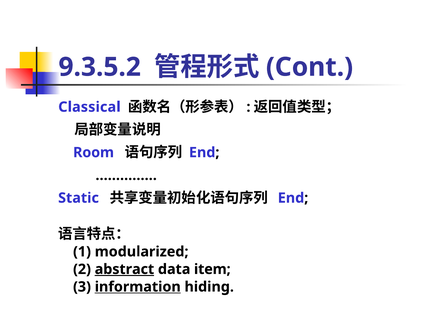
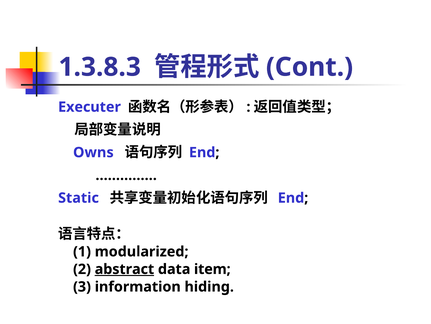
9.3.5.2: 9.3.5.2 -> 1.3.8.3 (100, 67)
Classical: Classical -> Executer (89, 107)
Room: Room -> Owns (93, 152)
information underline: present -> none (138, 286)
